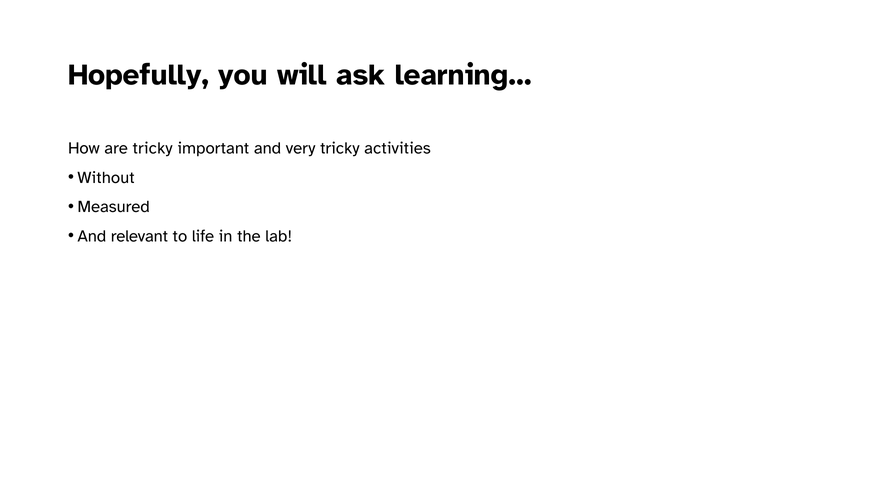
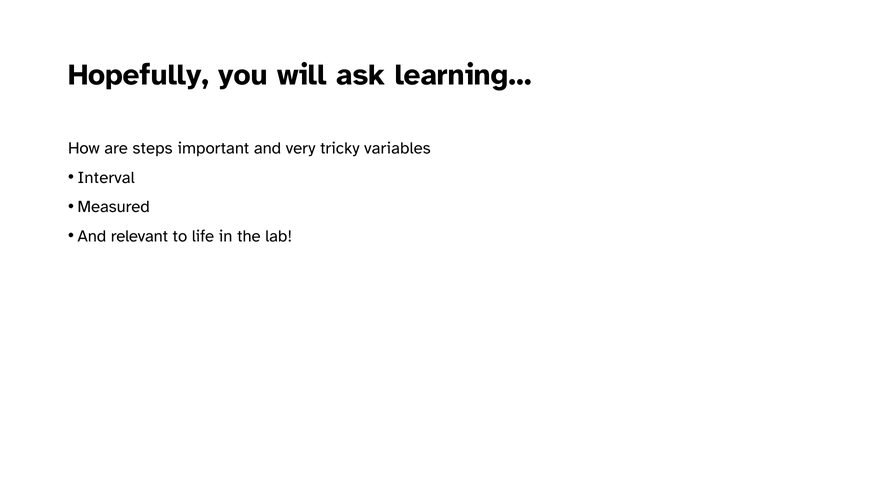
are tricky: tricky -> steps (153, 148)
activities: activities -> variables (397, 148)
Without: Without -> Interval (106, 177)
